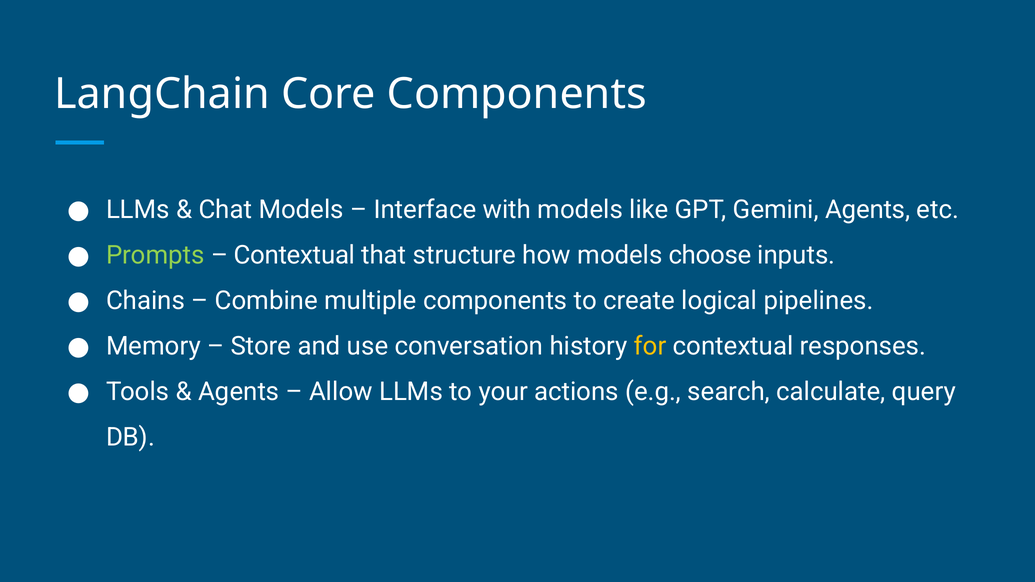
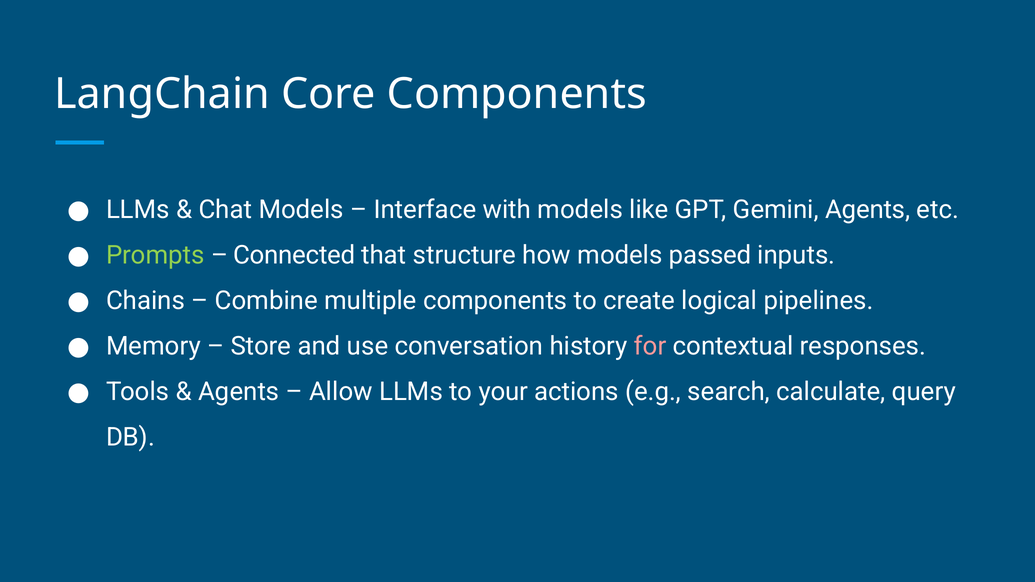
Contextual: Contextual -> Connected (294, 255)
choose: choose -> passed (710, 255)
for colour: yellow -> pink (650, 346)
